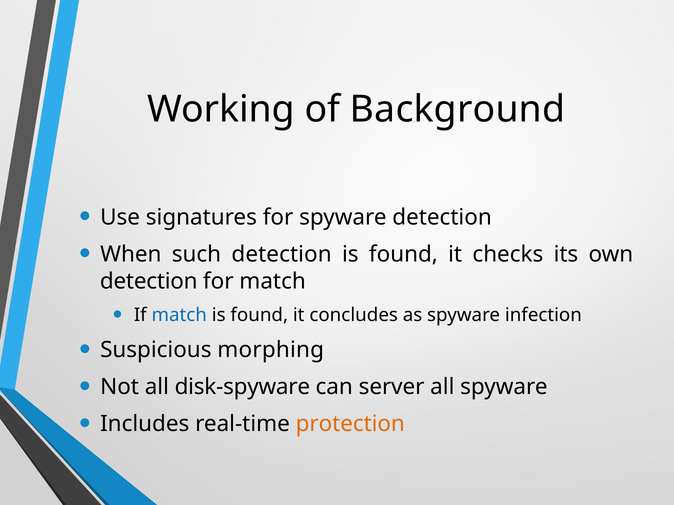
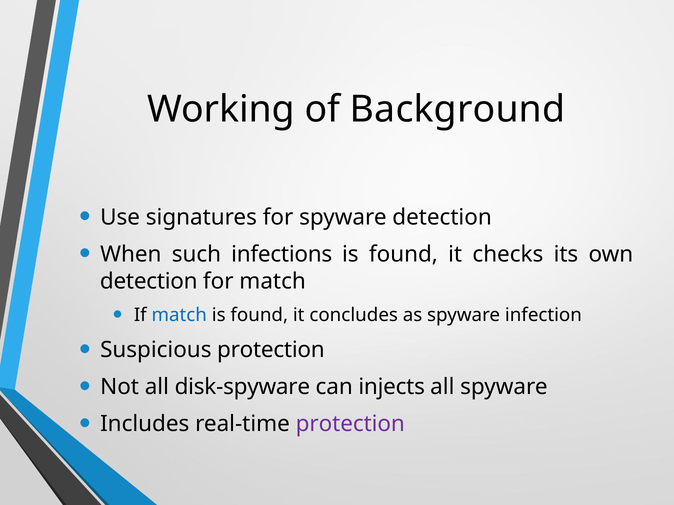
such detection: detection -> infections (282, 254)
Suspicious morphing: morphing -> protection (271, 350)
server: server -> injects (392, 387)
protection colour: orange -> purple (350, 425)
